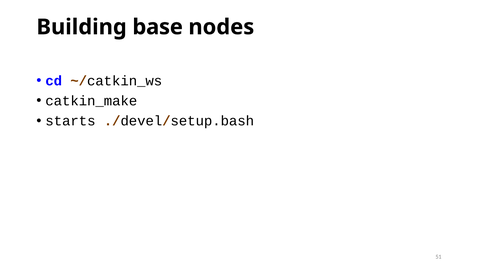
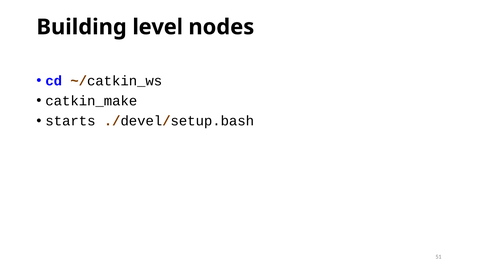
base: base -> level (158, 27)
